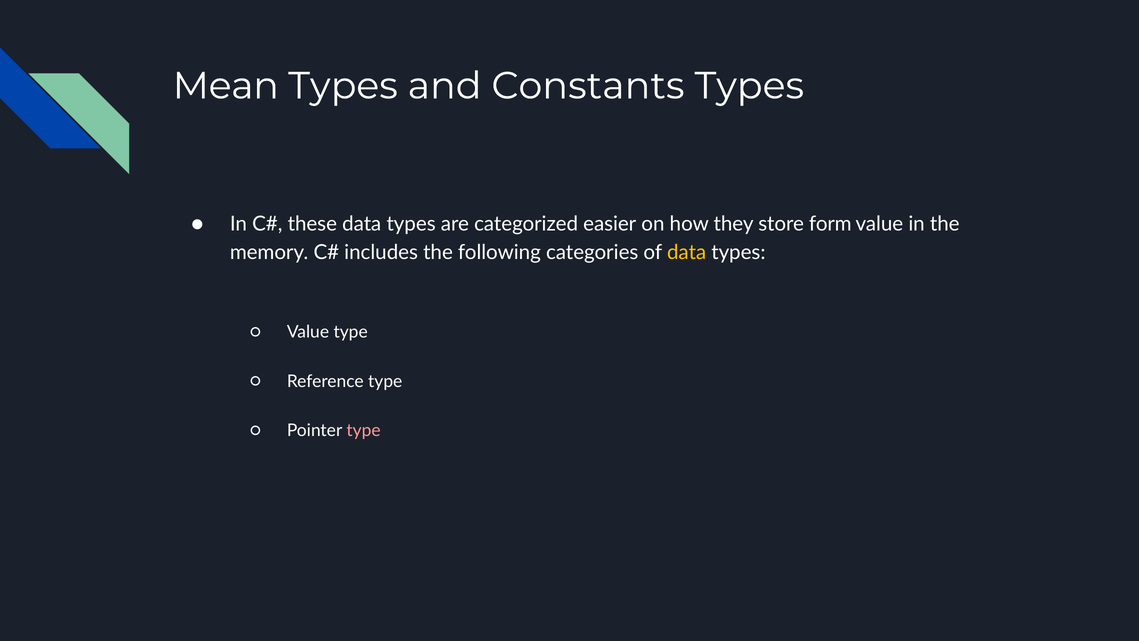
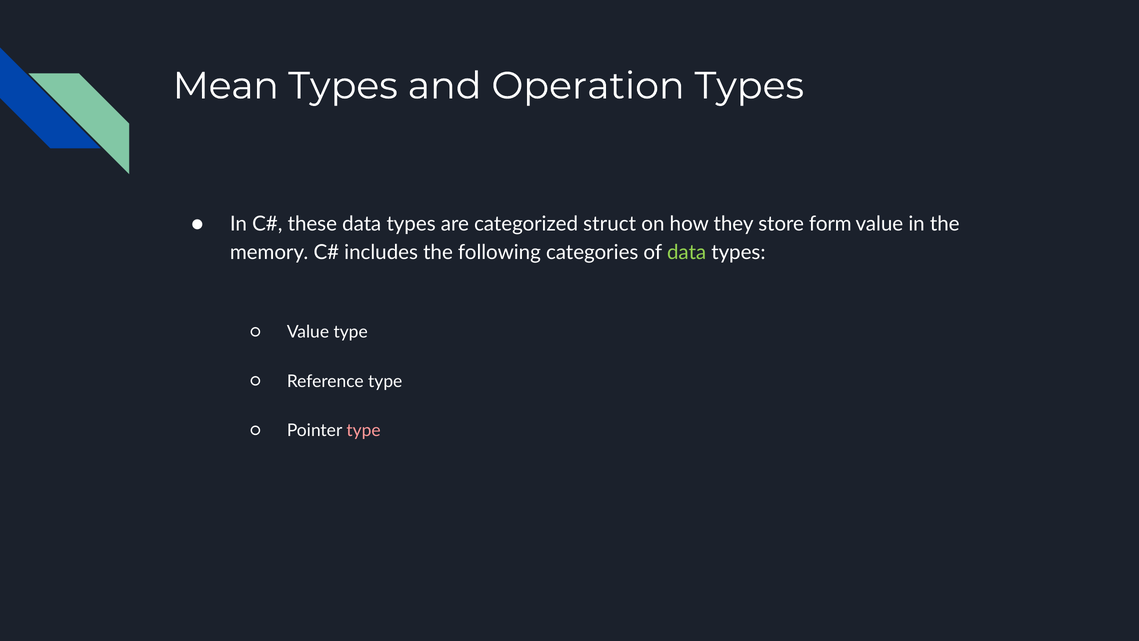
Constants: Constants -> Operation (588, 86)
easier: easier -> struct (610, 224)
data colour: yellow -> light green (687, 252)
